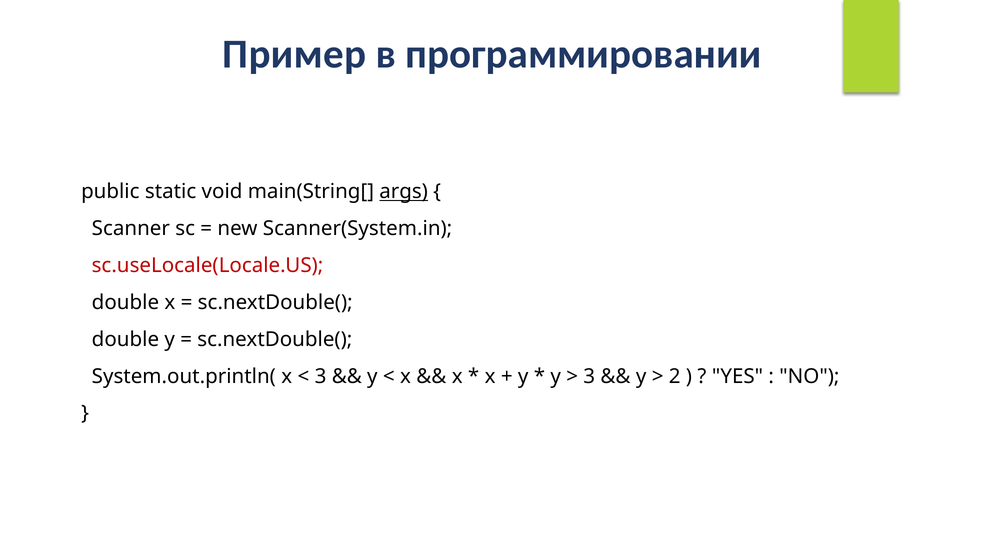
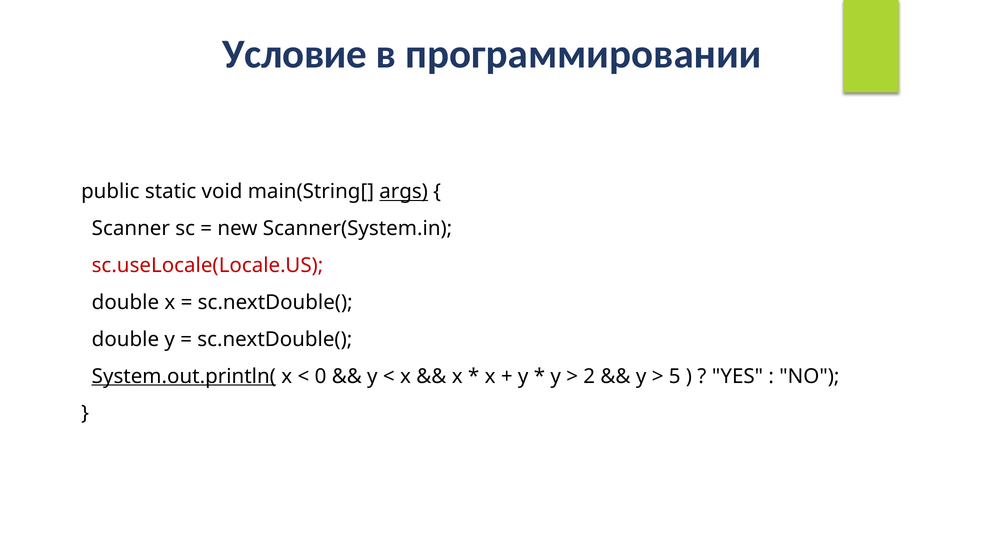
Пример: Пример -> Условие (295, 54)
System.out.println( underline: none -> present (184, 376)
3: 3 -> 0 (321, 376)
3: 3 -> 2 (589, 376)
2: 2 -> 5 (675, 376)
